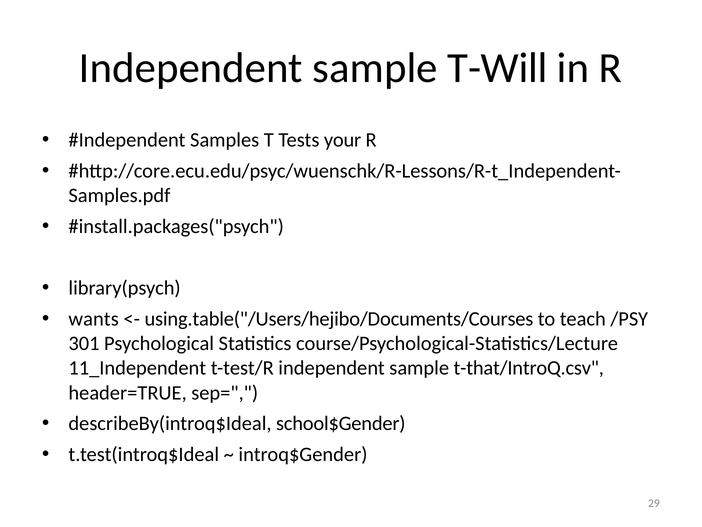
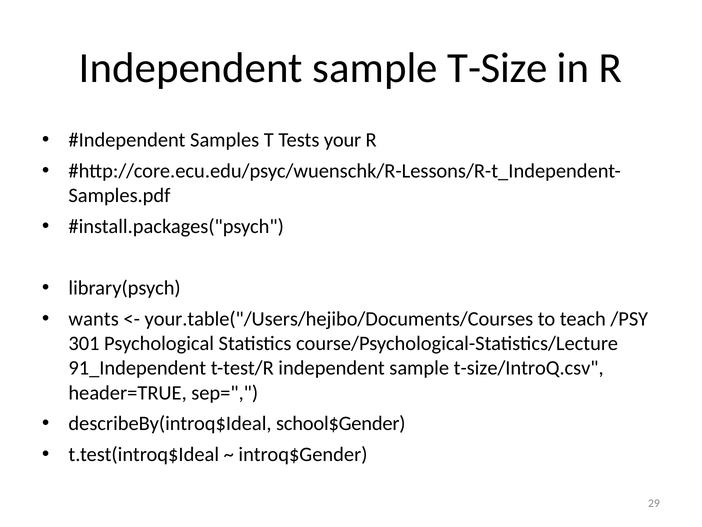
T-Will: T-Will -> T-Size (498, 68)
using.table("/Users/hejibo/Documents/Courses: using.table("/Users/hejibo/Documents/Courses -> your.table("/Users/hejibo/Documents/Courses (339, 319)
11_Independent: 11_Independent -> 91_Independent (137, 368)
t-that/IntroQ.csv: t-that/IntroQ.csv -> t-size/IntroQ.csv (529, 368)
